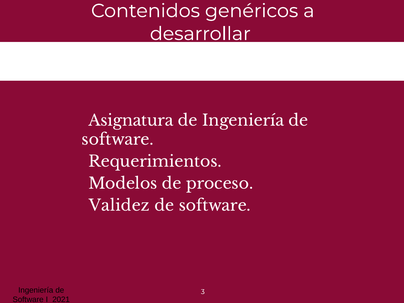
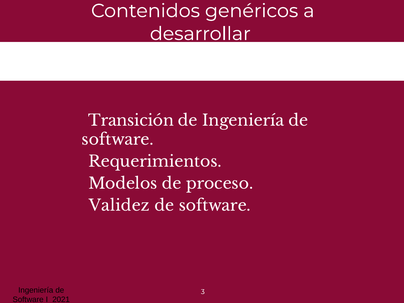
Asignatura: Asignatura -> Transición (131, 121)
